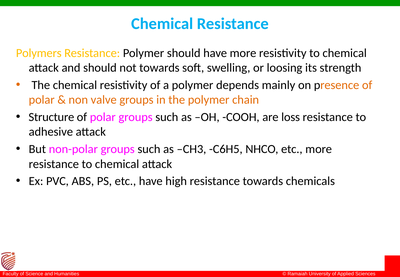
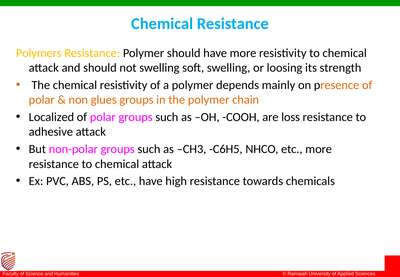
not towards: towards -> swelling (159, 68)
valve: valve -> glues (104, 100)
Structure: Structure -> Localized (51, 117)
